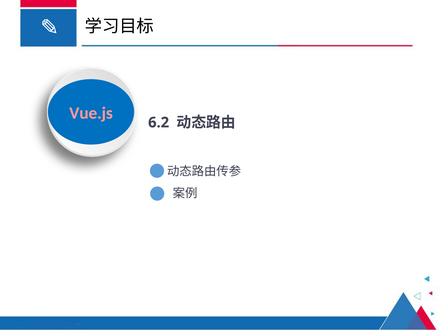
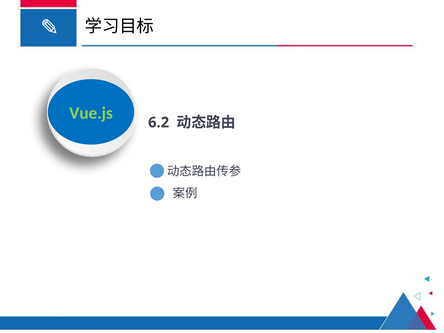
Vue.js colour: pink -> light green (91, 113)
